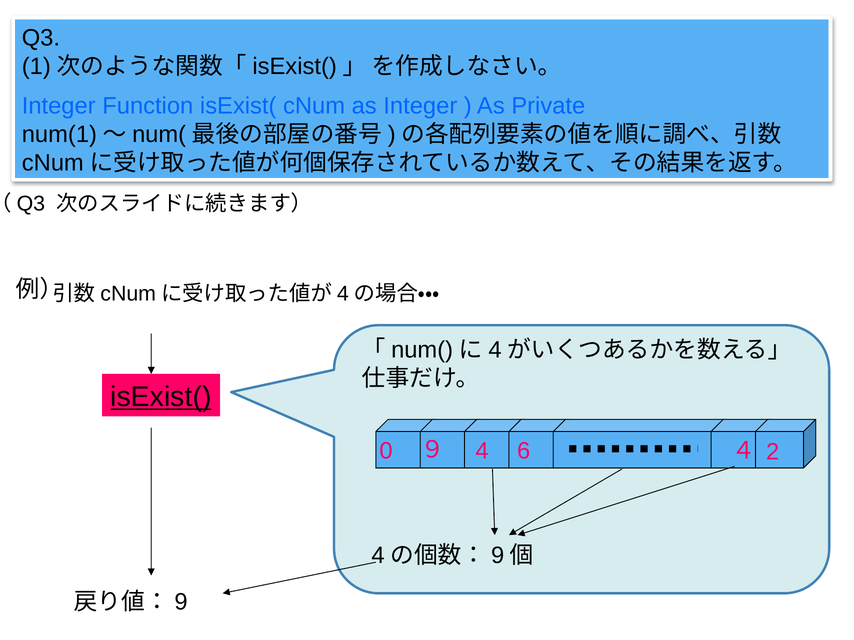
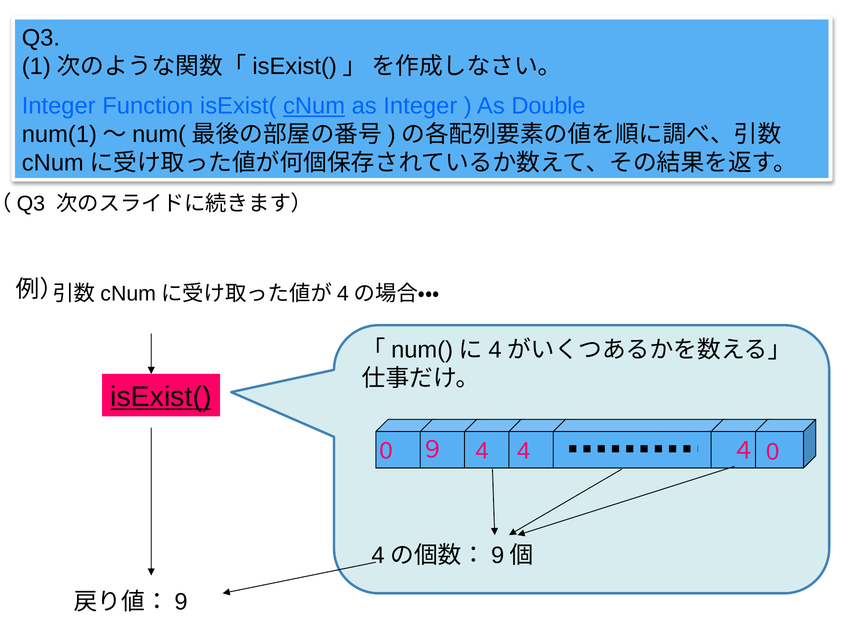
cNum underline: none -> present (314, 106)
Private: Private -> Double (548, 106)
0 2: 2 -> 0 (773, 452)
4 6: 6 -> 4 (524, 451)
